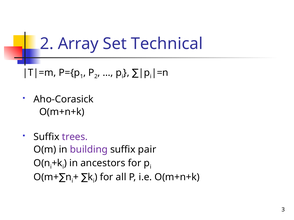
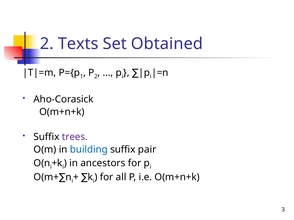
Array: Array -> Texts (78, 44)
Technical: Technical -> Obtained (167, 44)
building colour: purple -> blue (89, 150)
